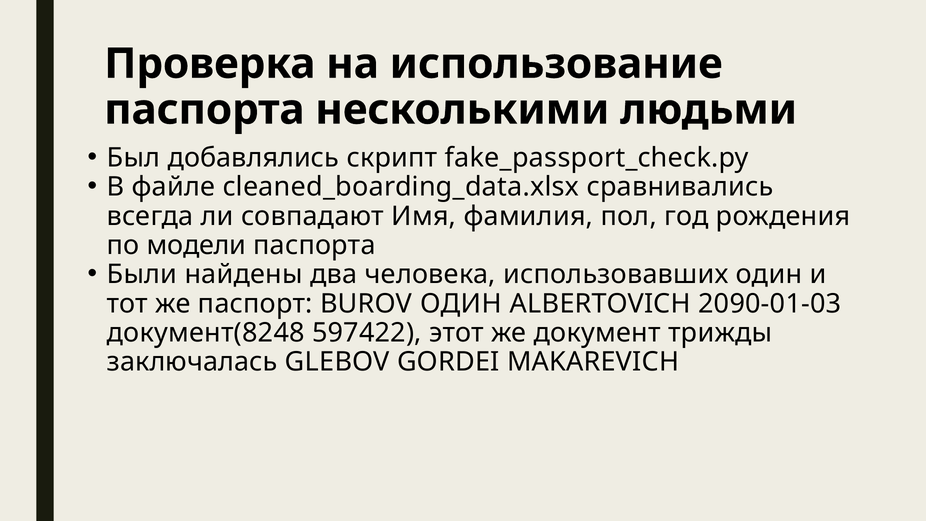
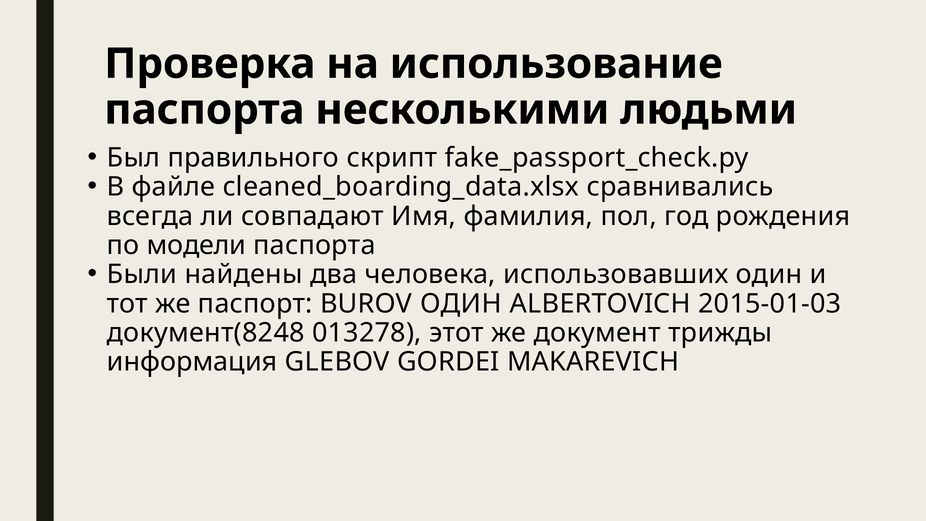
добавлялись: добавлялись -> правильного (253, 158)
2090-01-03: 2090-01-03 -> 2015-01-03 (770, 304)
597422: 597422 -> 013278 (367, 333)
заключалась: заключалась -> информация (192, 362)
